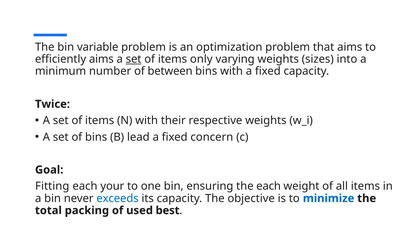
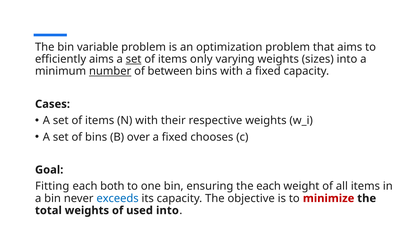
number underline: none -> present (110, 71)
Twice: Twice -> Cases (53, 104)
lead: lead -> over (138, 137)
concern: concern -> chooses (212, 137)
your: your -> both (112, 186)
minimize colour: blue -> red (329, 198)
total packing: packing -> weights (87, 210)
used best: best -> into (167, 210)
